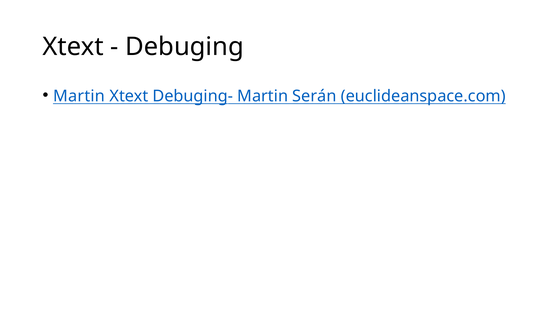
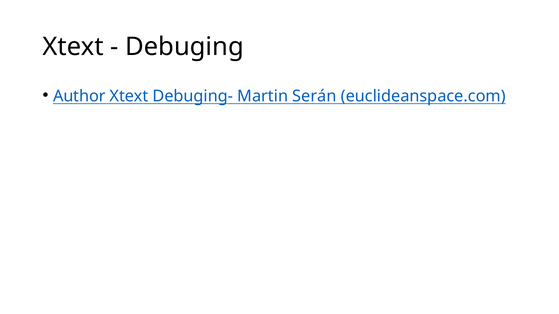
Martin: Martin -> Author (79, 96)
